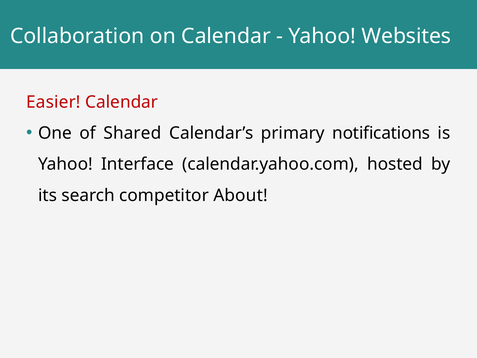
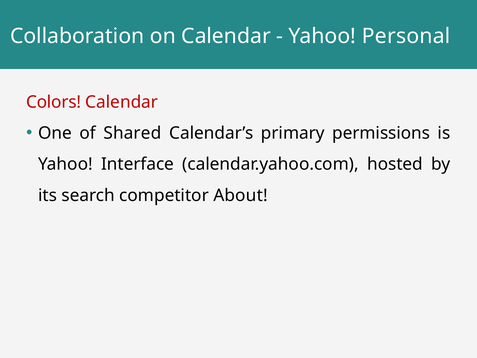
Websites: Websites -> Personal (406, 36)
Easier: Easier -> Colors (54, 102)
notifications: notifications -> permissions (381, 133)
